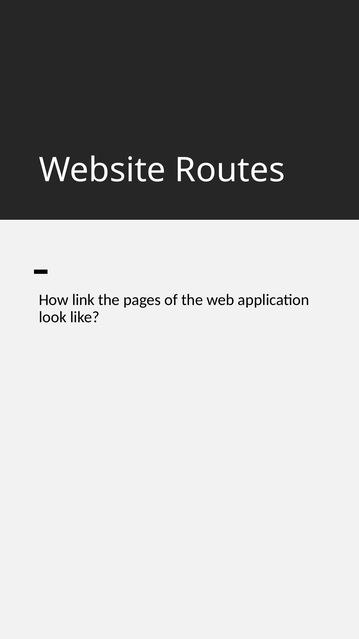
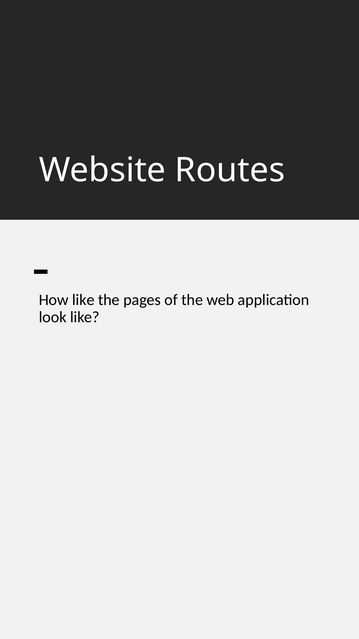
How link: link -> like (83, 299)
